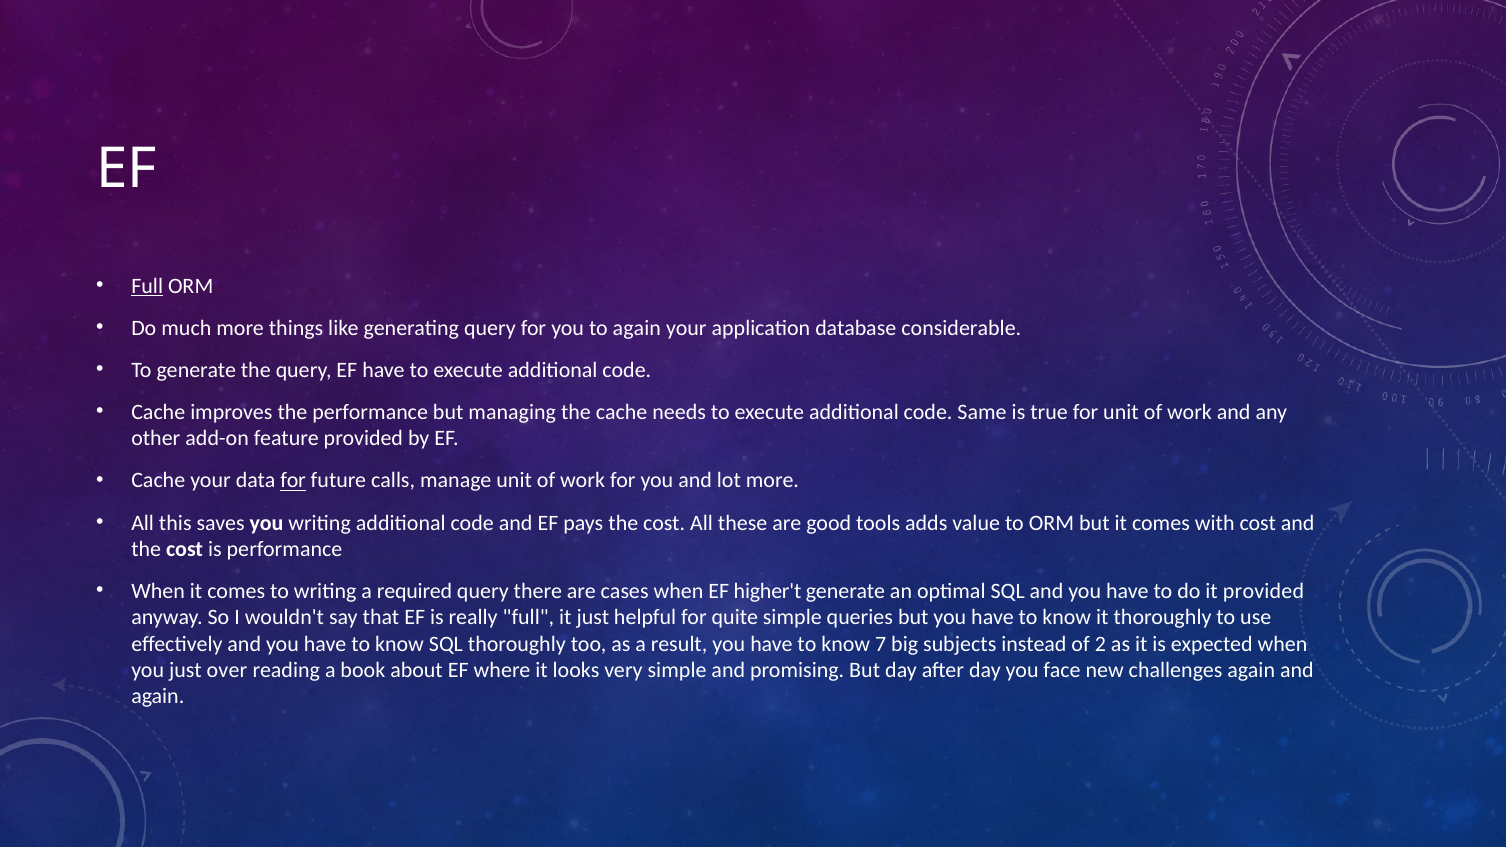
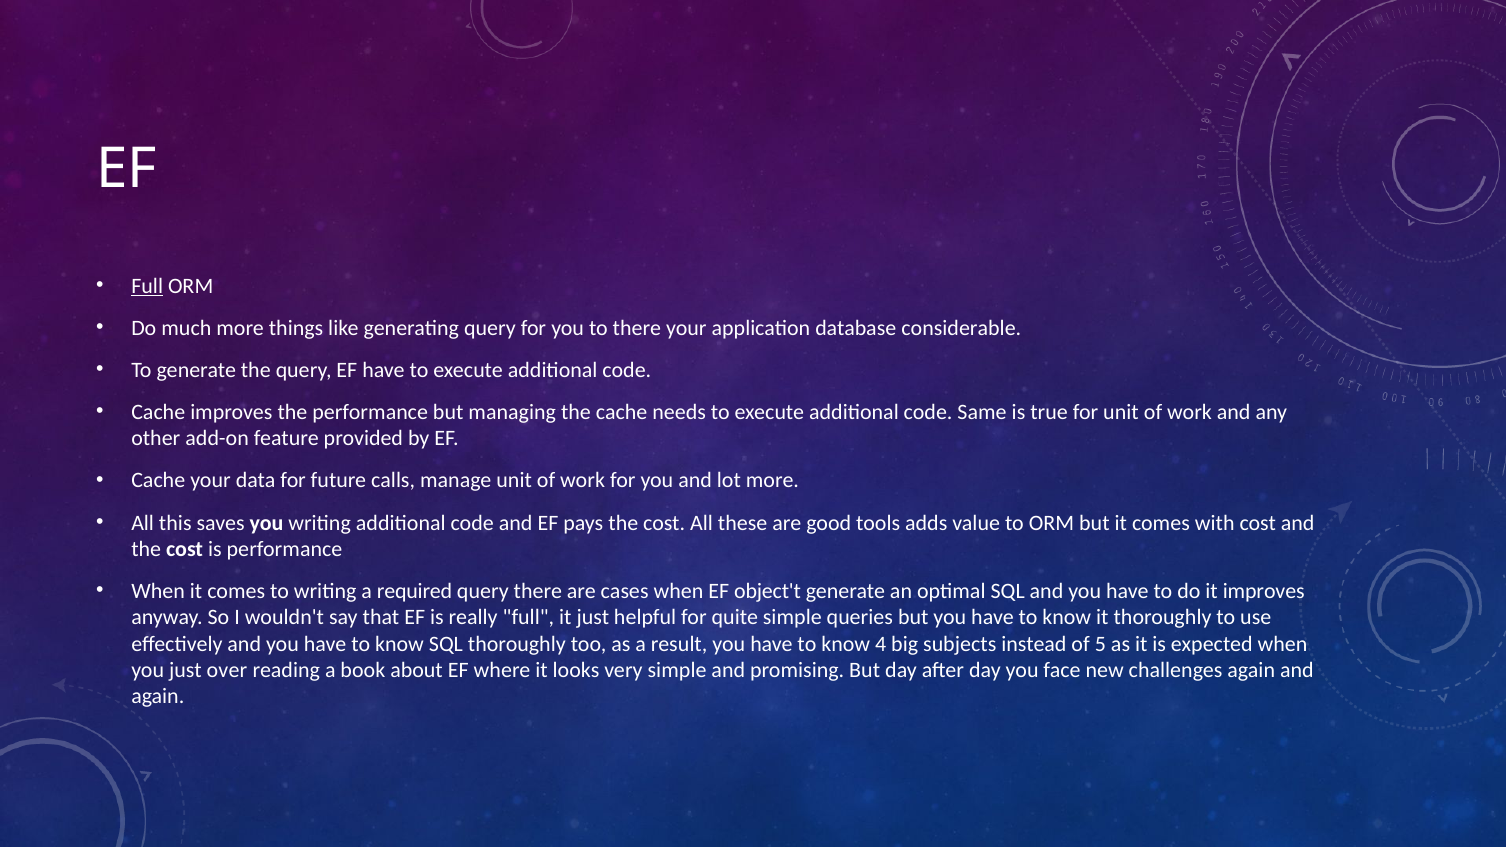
to again: again -> there (637, 328)
for underline: present -> none (293, 481)
higher't: higher't -> object't (768, 591)
it provided: provided -> improves (1264, 591)
7: 7 -> 4 (881, 644)
2: 2 -> 5 (1100, 644)
